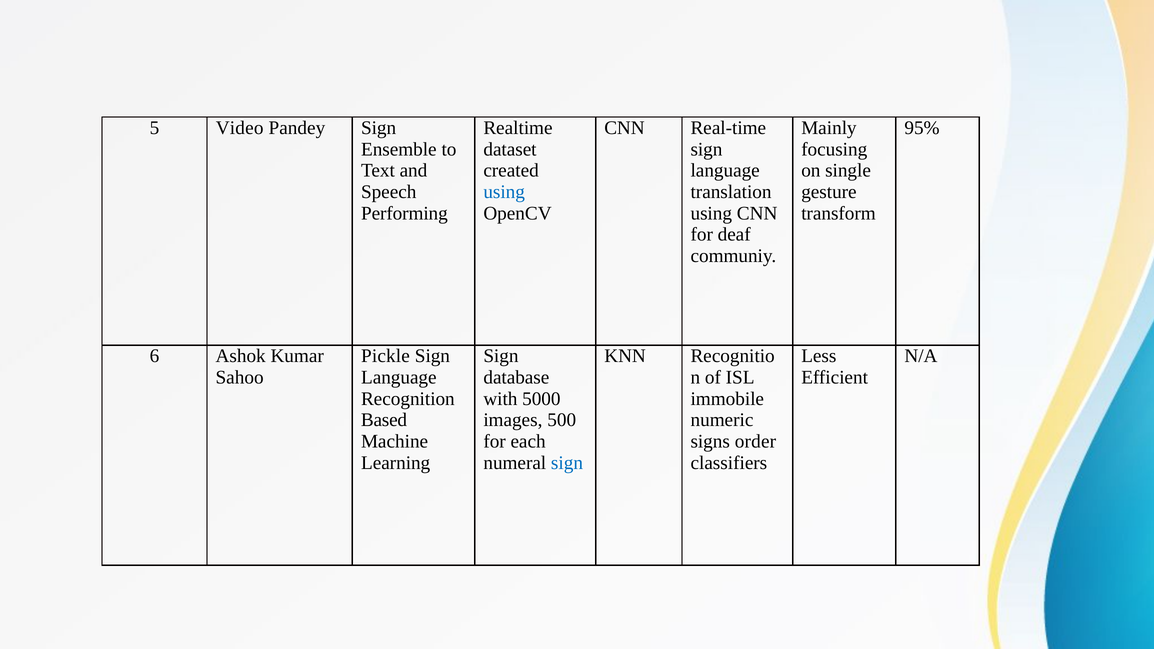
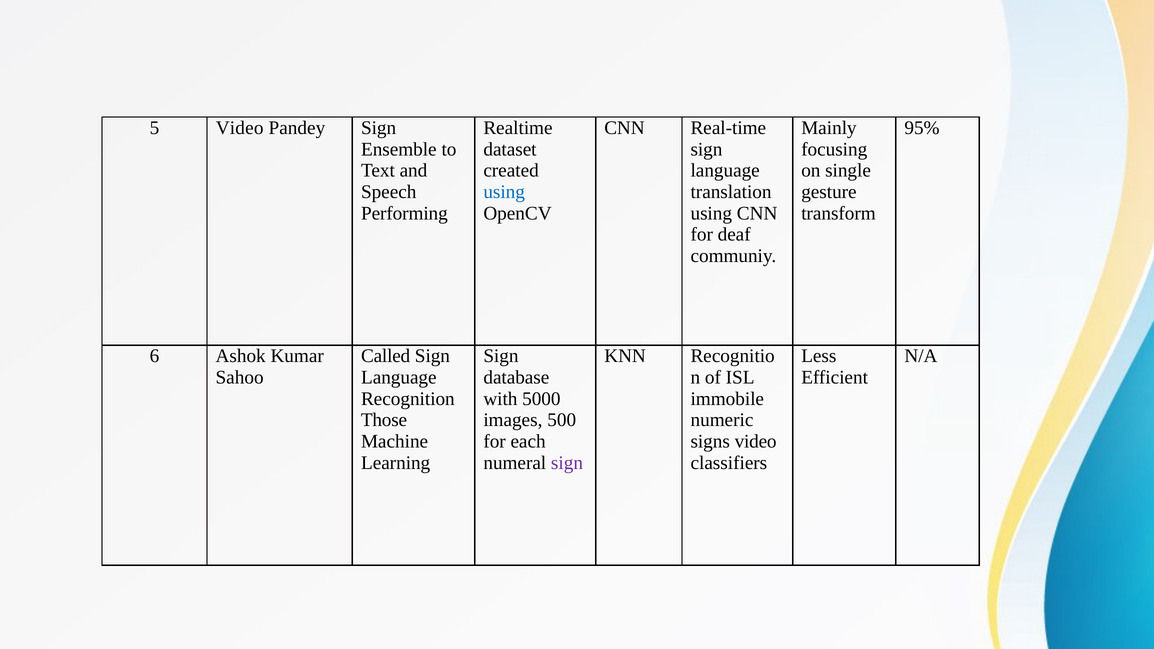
Pickle: Pickle -> Called (386, 356)
Based: Based -> Those (384, 420)
signs order: order -> video (756, 442)
sign colour: blue -> purple (567, 463)
